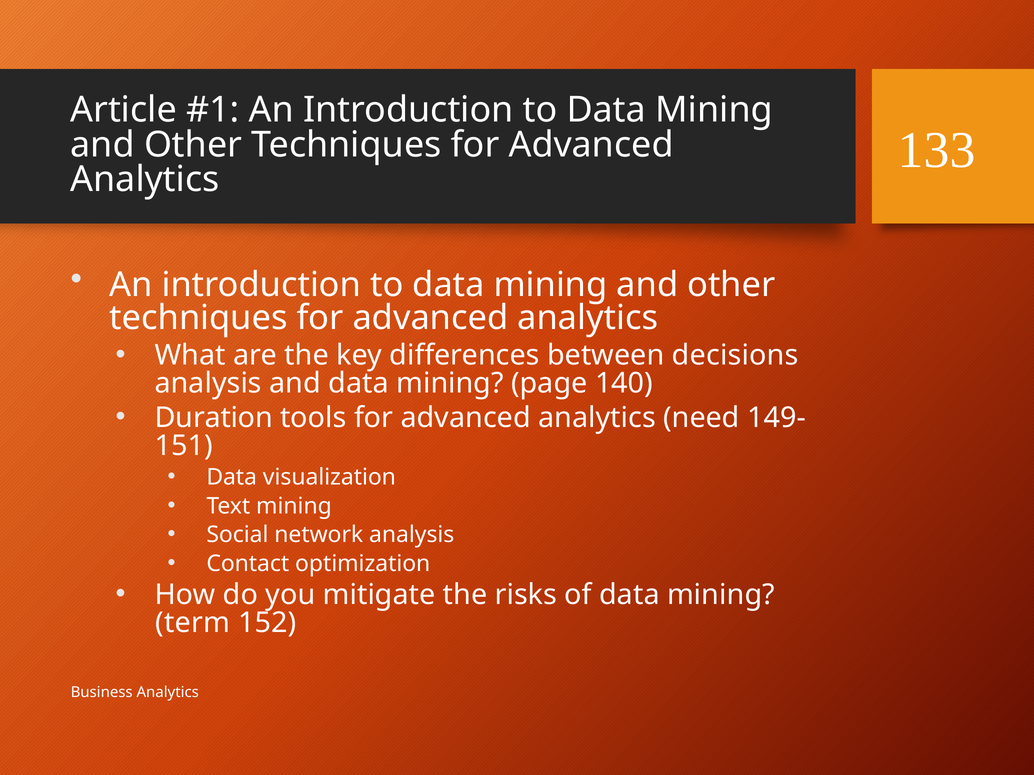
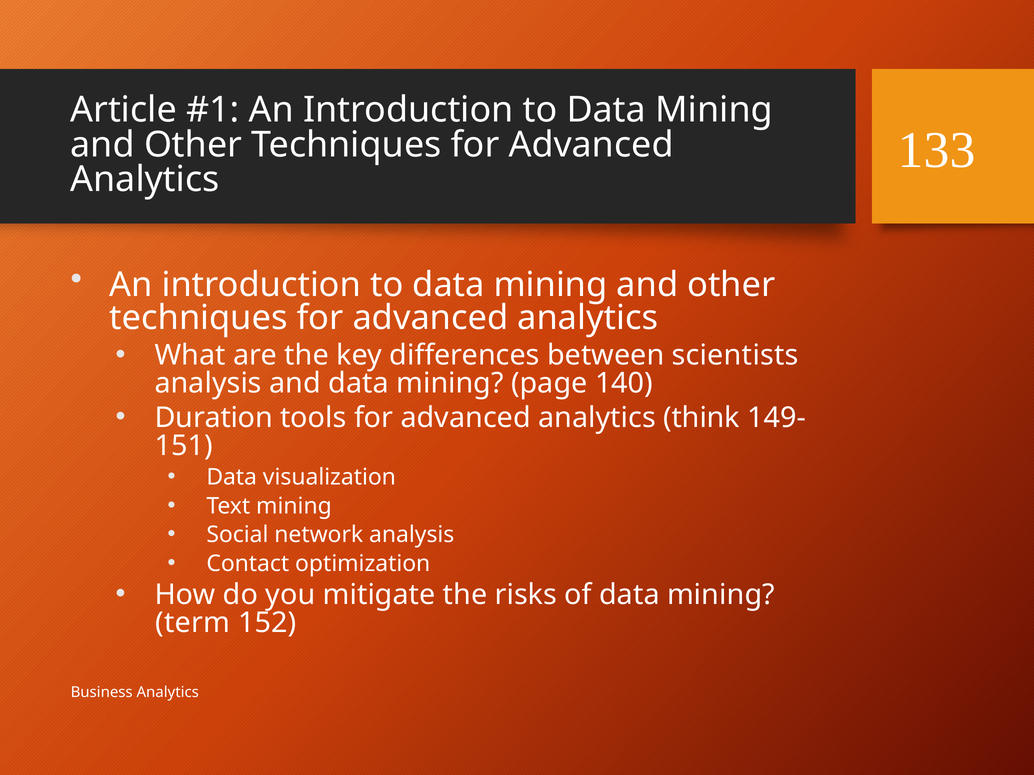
decisions: decisions -> scientists (735, 356)
need: need -> think (701, 418)
